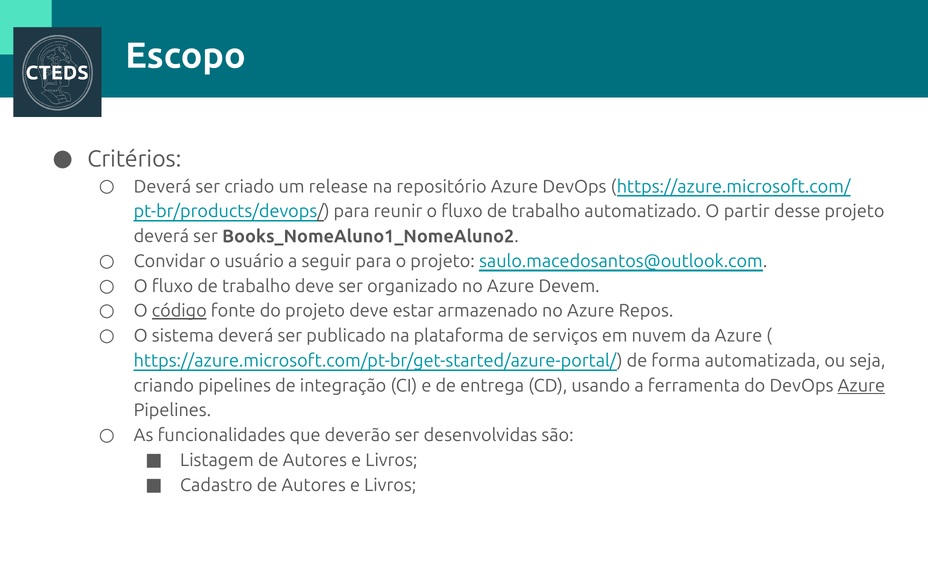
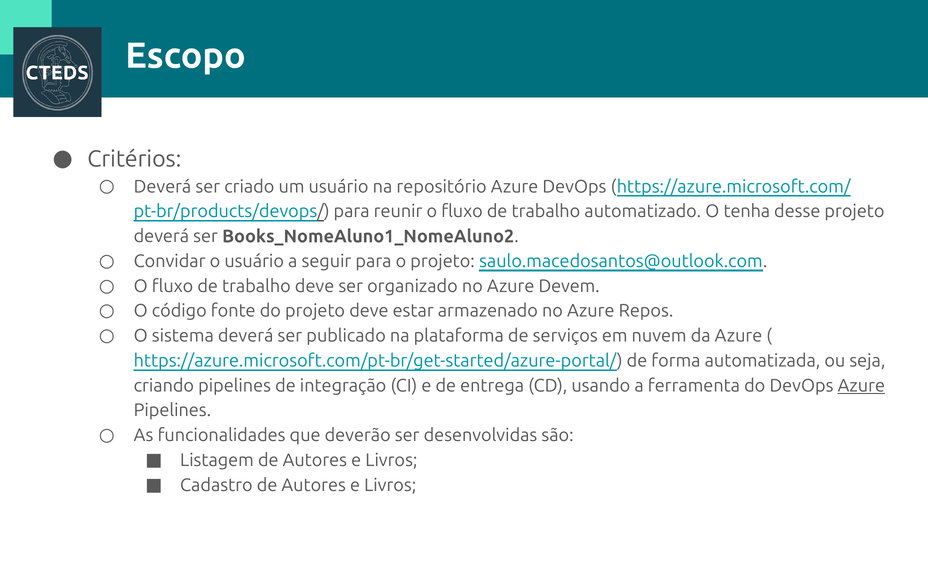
um release: release -> usuário (339, 187)
partir: partir -> tenha (747, 211)
código underline: present -> none (179, 311)
